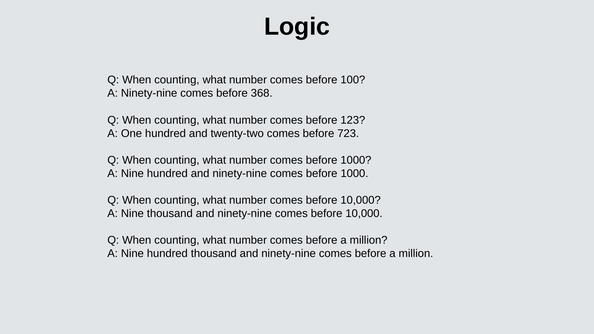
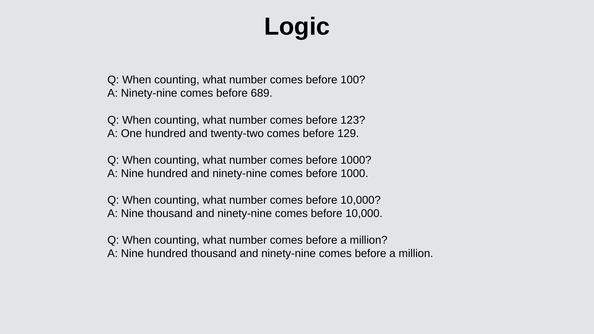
368: 368 -> 689 (262, 93)
723: 723 -> 129 (348, 133)
